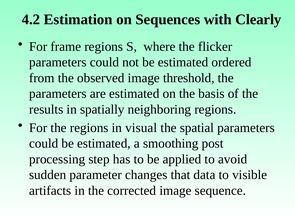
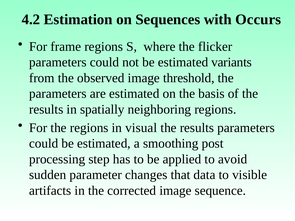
Clearly: Clearly -> Occurs (258, 19)
ordered: ordered -> variants (232, 62)
spatial: spatial -> results (197, 128)
